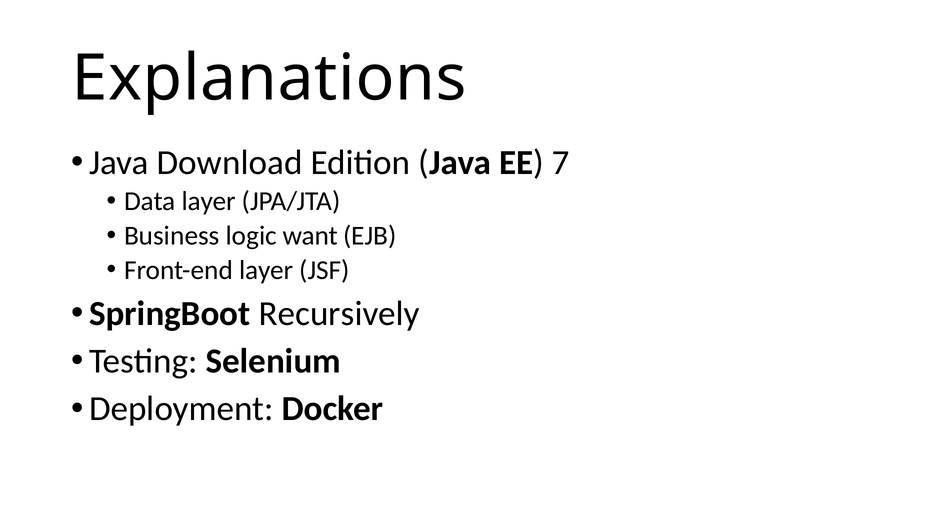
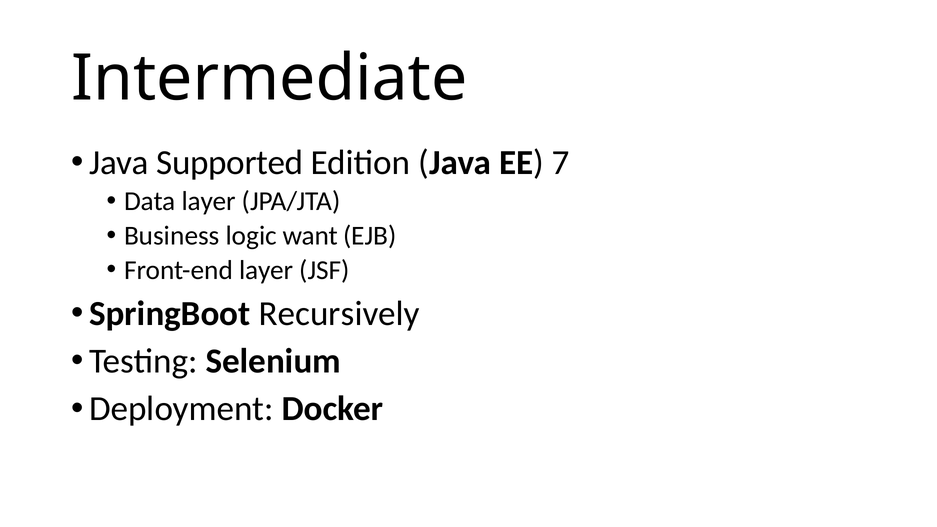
Explanations: Explanations -> Intermediate (269, 79)
Download: Download -> Supported (230, 163)
